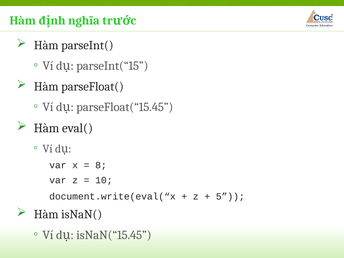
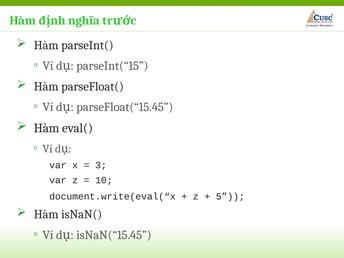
8: 8 -> 3 (101, 165)
